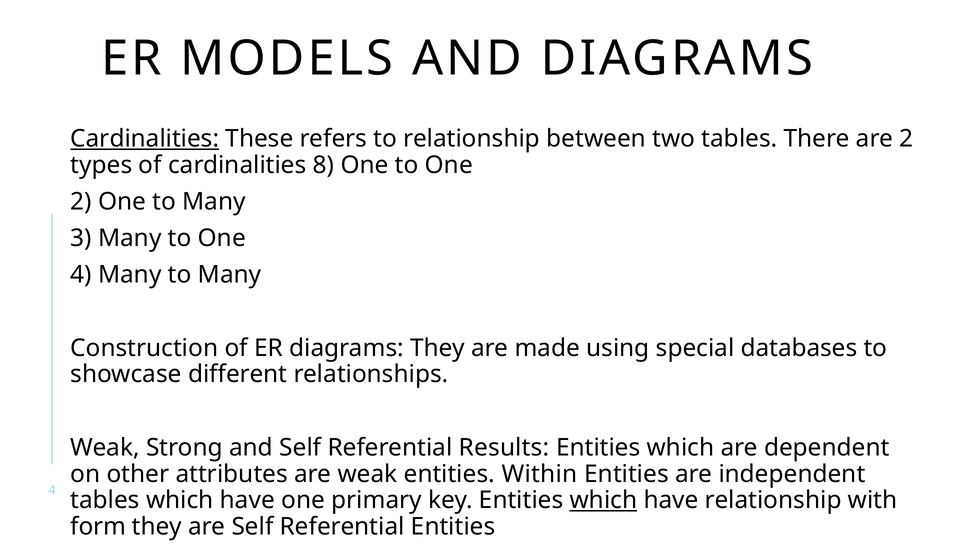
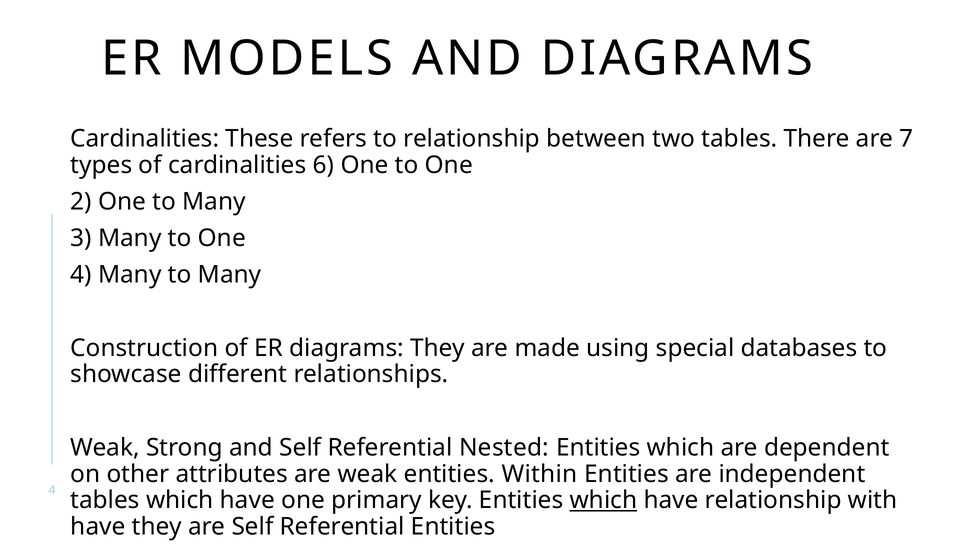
Cardinalities underline: present -> none (145, 139)
are 2: 2 -> 7 (906, 139)
8: 8 -> 6 (324, 165)
Results: Results -> Nested (504, 448)
form: form -> have (98, 527)
